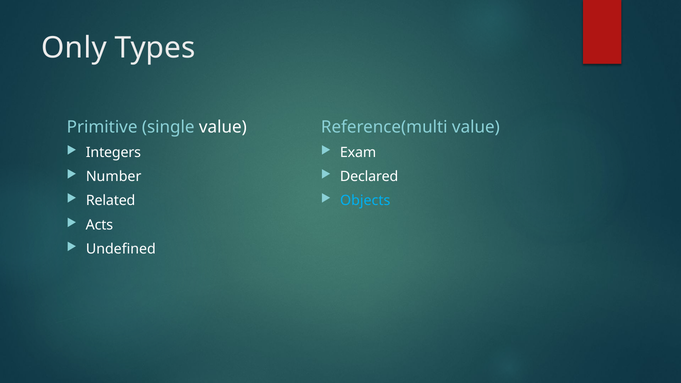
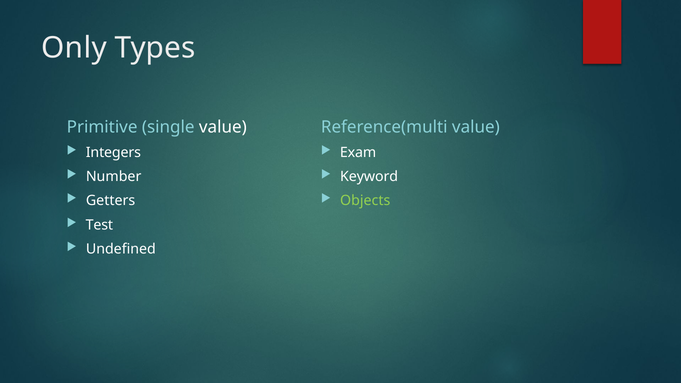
Declared: Declared -> Keyword (369, 177)
Objects colour: light blue -> light green (365, 201)
Related: Related -> Getters (111, 201)
Acts: Acts -> Test (99, 225)
